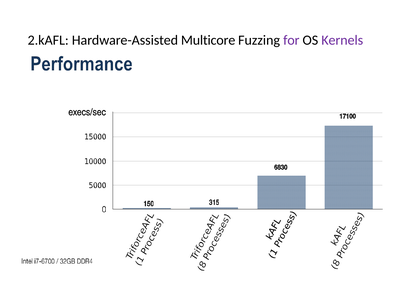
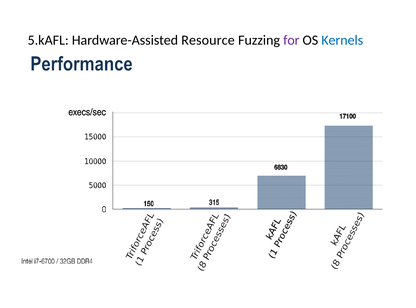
2.kAFL: 2.kAFL -> 5.kAFL (48, 40)
Multicore: Multicore -> Resource (208, 40)
Kernels colour: purple -> blue (342, 40)
